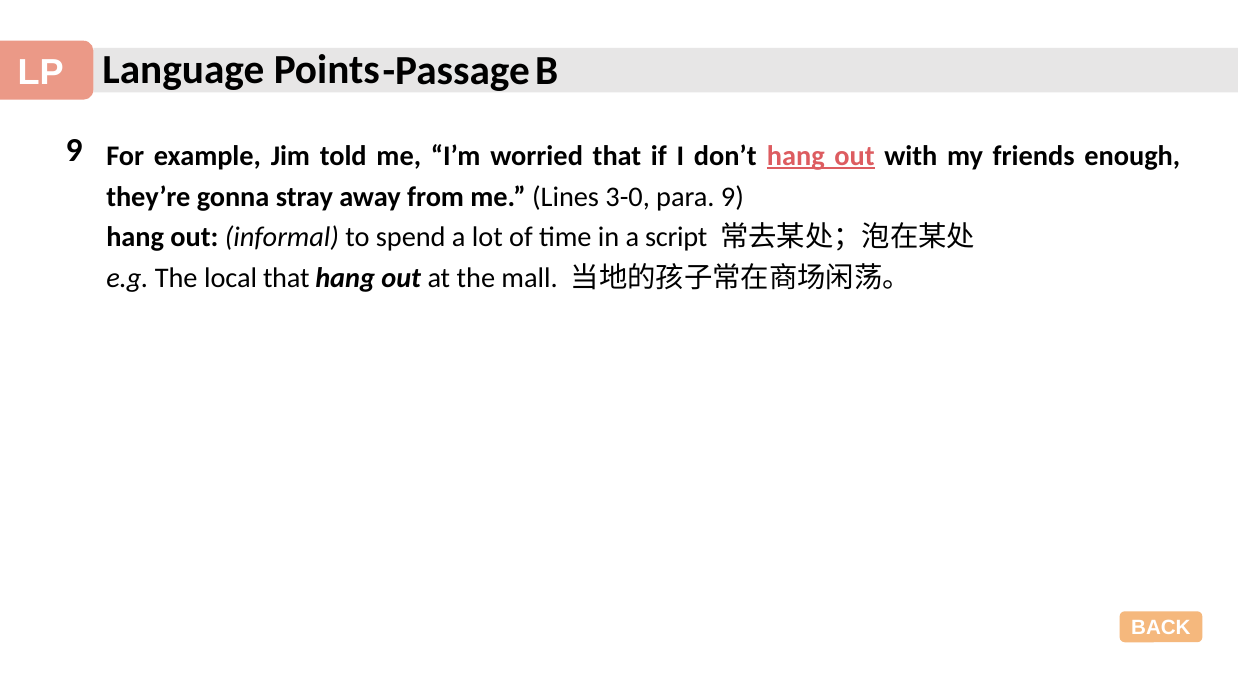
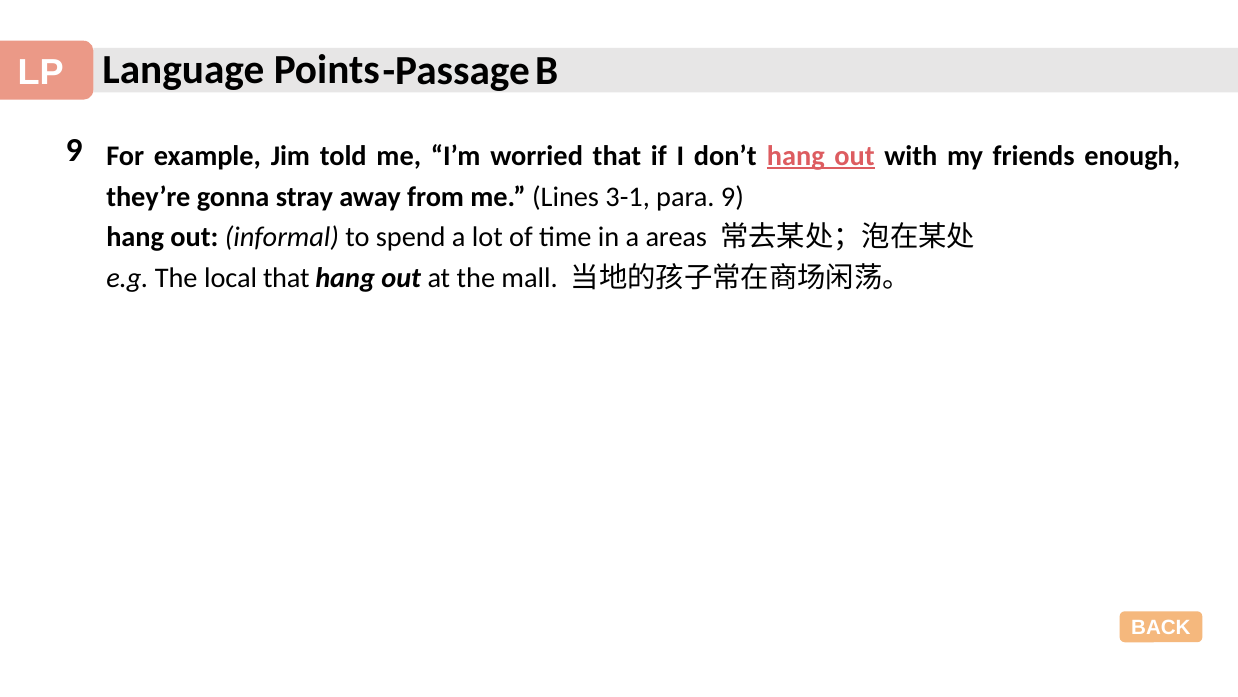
3-0: 3-0 -> 3-1 (628, 196)
script: script -> areas (676, 237)
